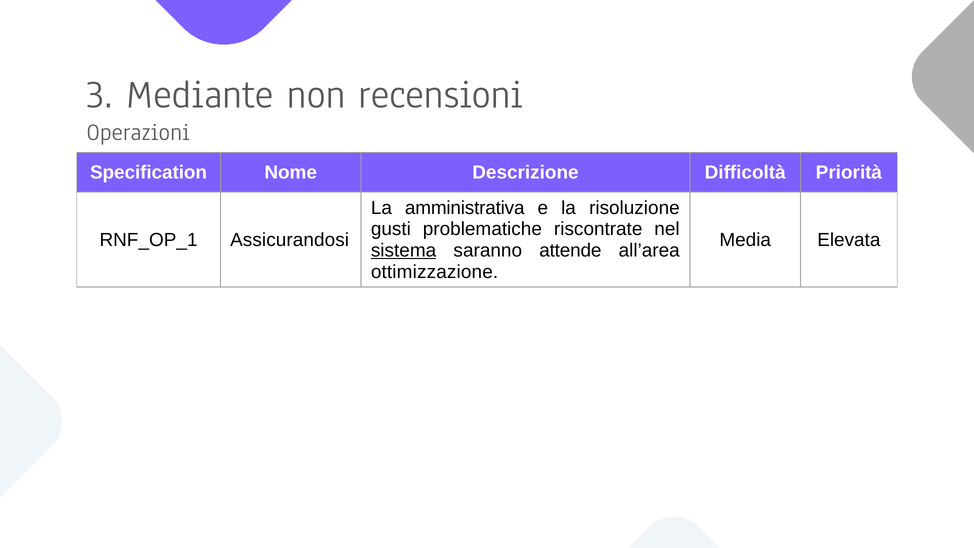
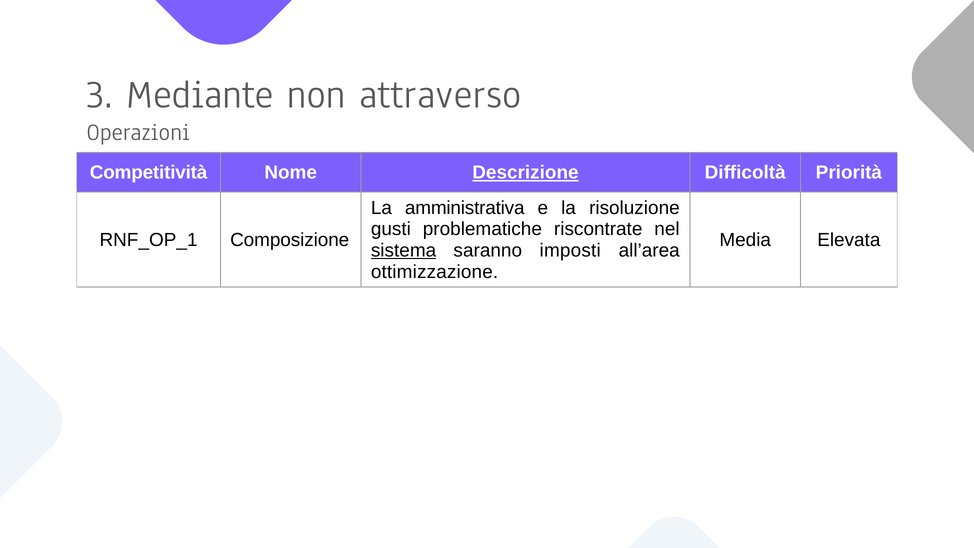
recensioni: recensioni -> attraverso (440, 94)
Specification: Specification -> Competitività (149, 173)
Descrizione underline: none -> present (525, 173)
Assicurandosi: Assicurandosi -> Composizione (290, 240)
attende: attende -> imposti (570, 250)
